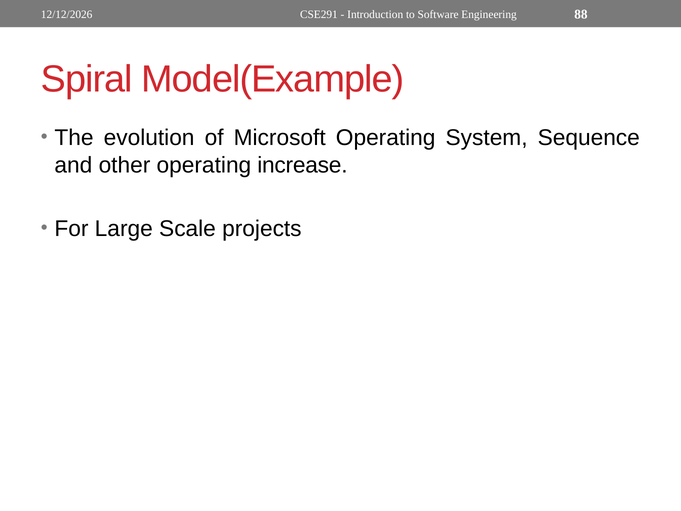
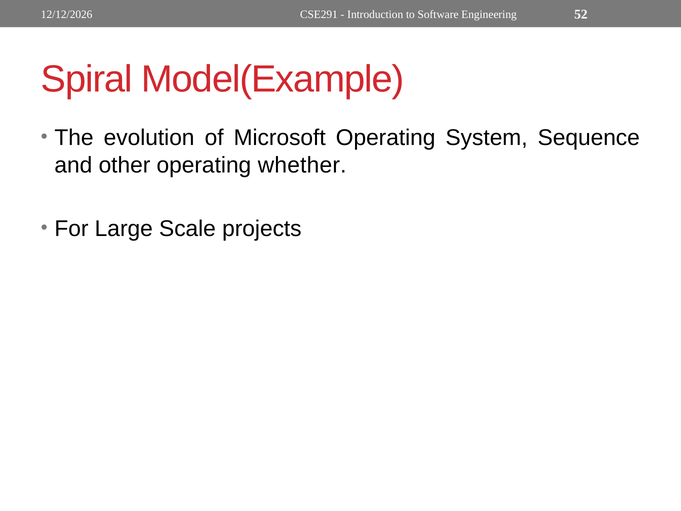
88: 88 -> 52 (581, 15)
increase: increase -> whether (302, 165)
